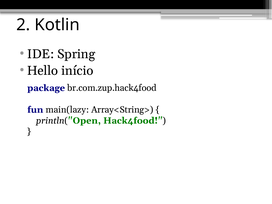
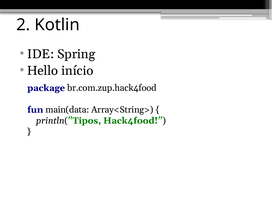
main(lazy: main(lazy -> main(data (67, 110)
Open: Open -> Tipos (84, 121)
